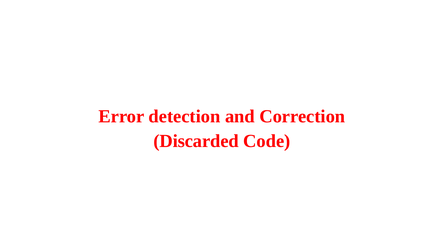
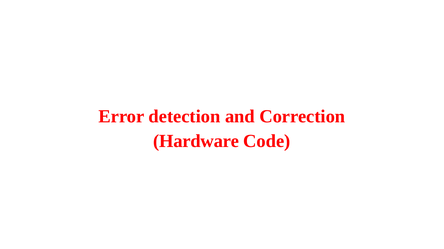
Discarded: Discarded -> Hardware (196, 141)
